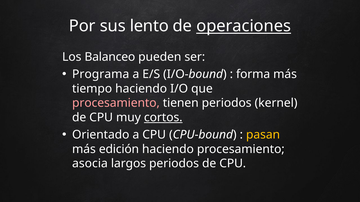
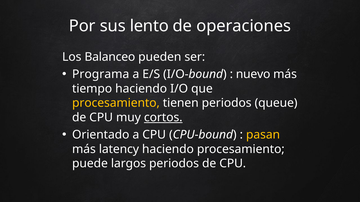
operaciones underline: present -> none (244, 26)
forma: forma -> nuevo (253, 74)
procesamiento colour: pink -> yellow (116, 103)
kernel: kernel -> queue (276, 103)
edición: edición -> latency (119, 149)
asocia: asocia -> puede (90, 164)
